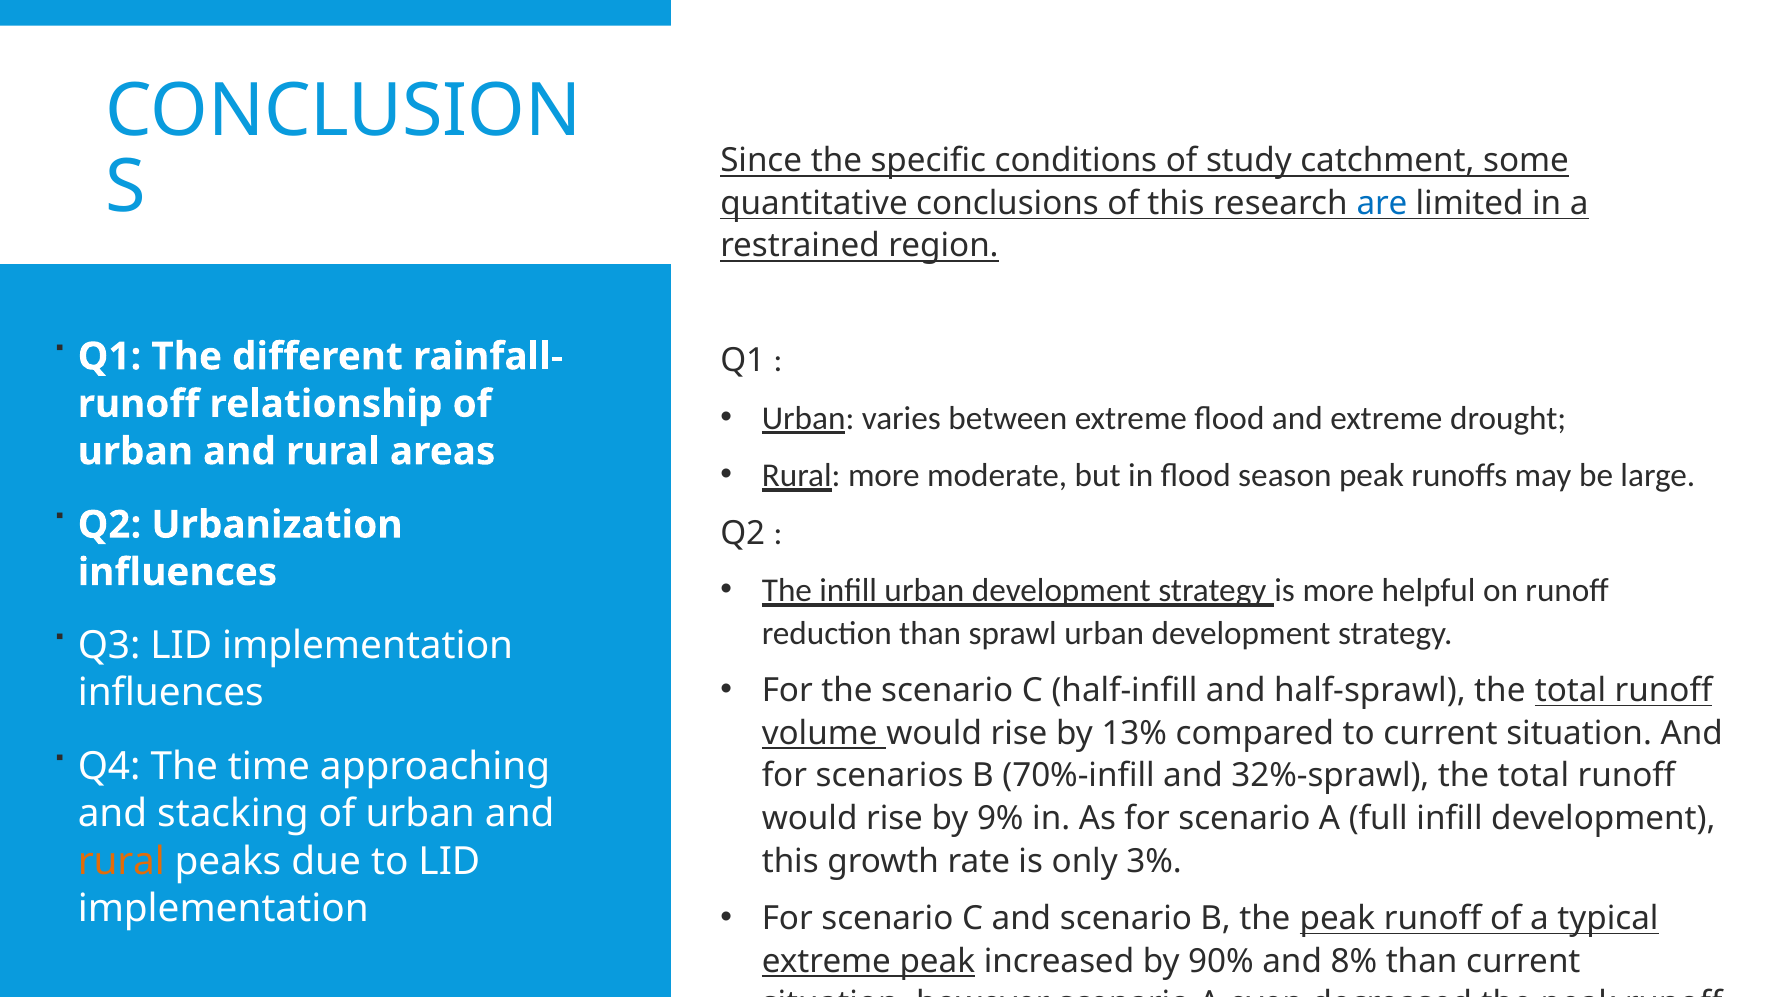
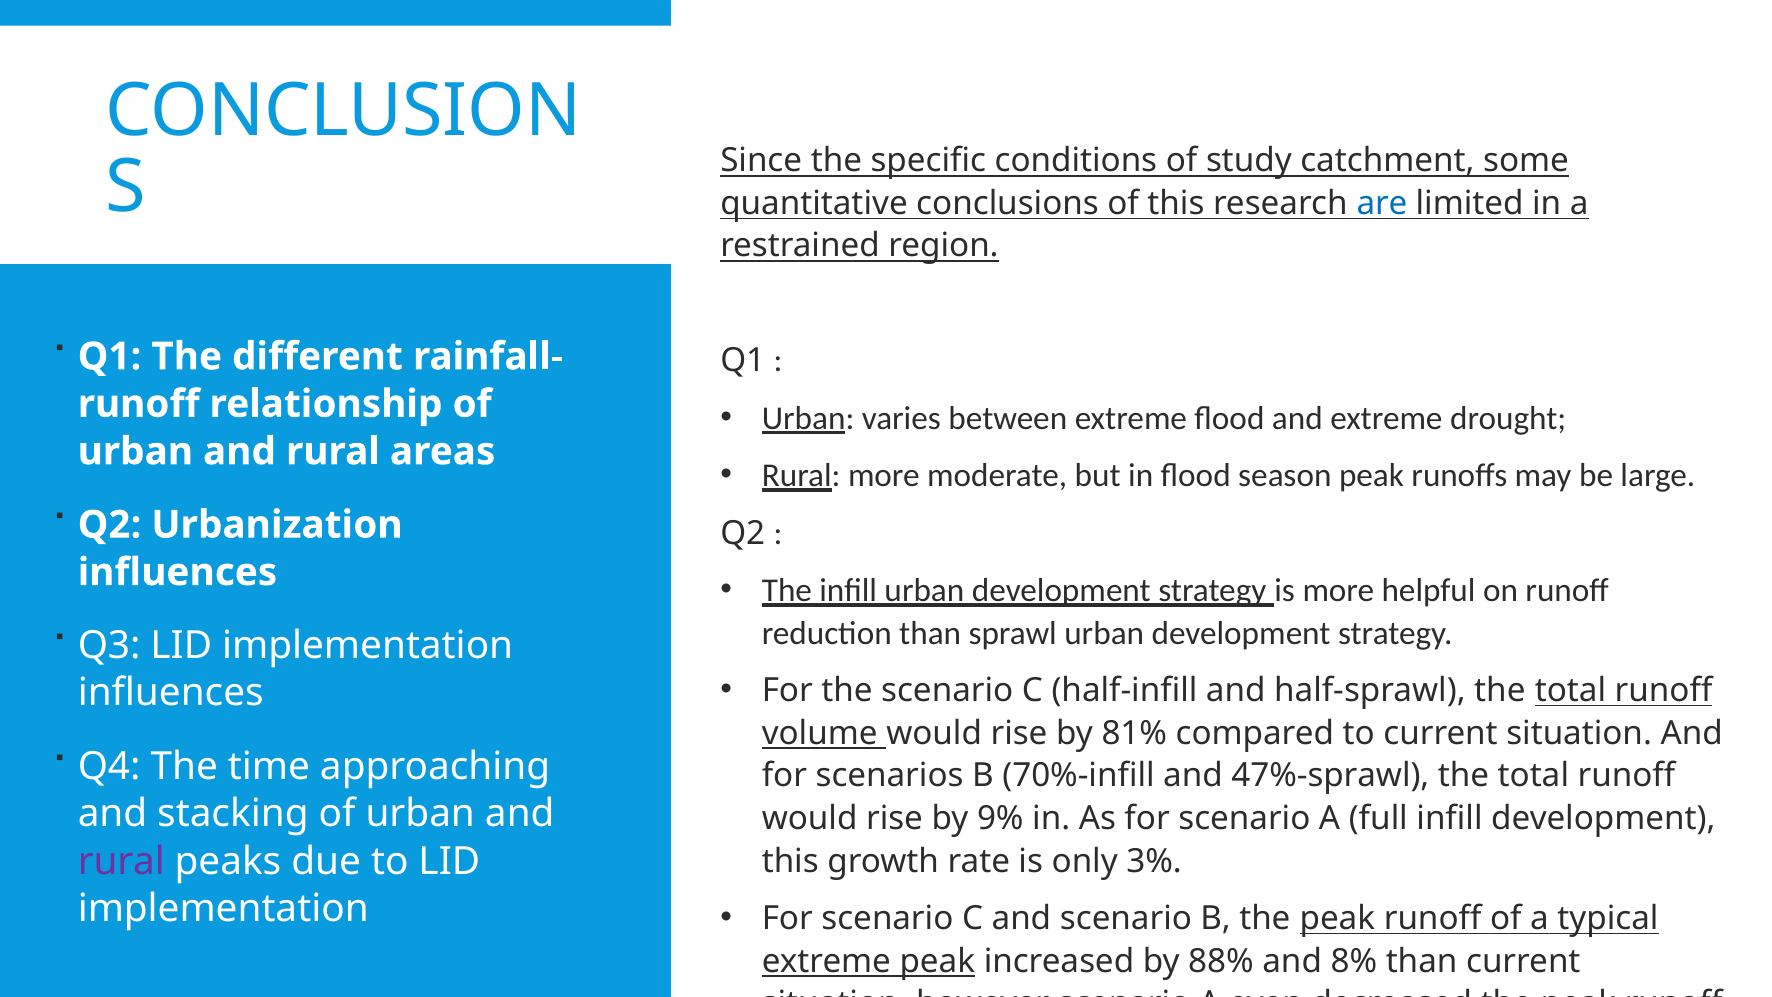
13%: 13% -> 81% (1134, 733)
32%-sprawl: 32%-sprawl -> 47%-sprawl (1330, 776)
rural colour: orange -> purple (121, 861)
90%: 90% -> 88% (1221, 961)
